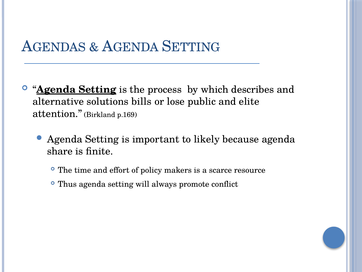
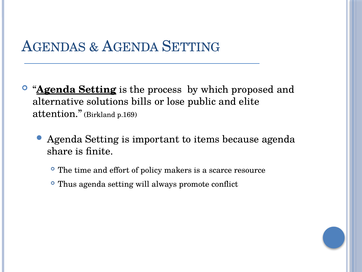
describes: describes -> proposed (253, 89)
likely: likely -> items (207, 139)
